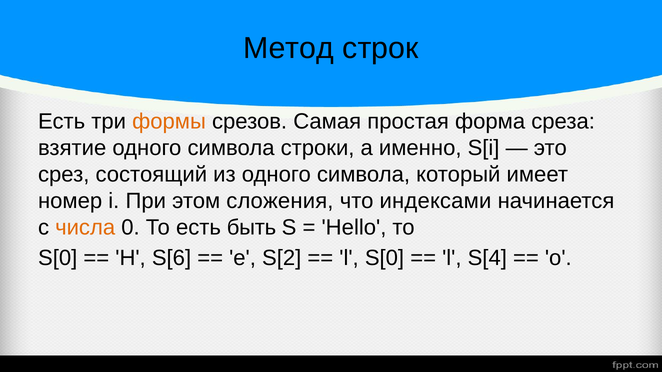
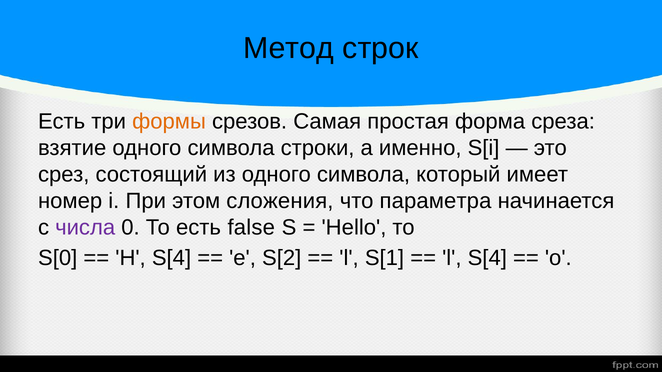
индексами: индексами -> параметра (435, 201)
числа colour: orange -> purple (85, 227)
быть: быть -> false (251, 227)
H S[6: S[6 -> S[4 (172, 258)
l S[0: S[0 -> S[1 (384, 258)
